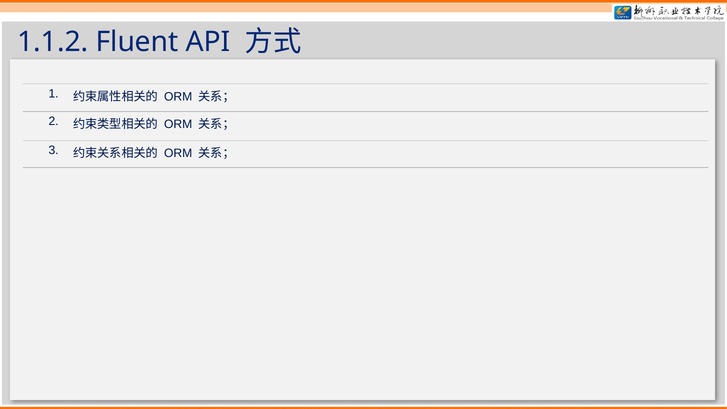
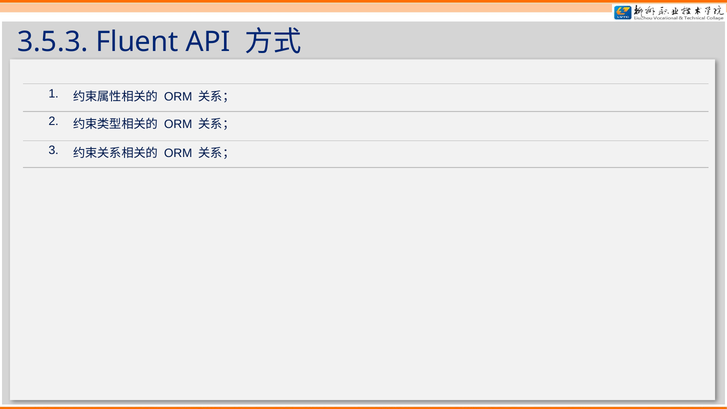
1.1.2: 1.1.2 -> 3.5.3 (53, 42)
